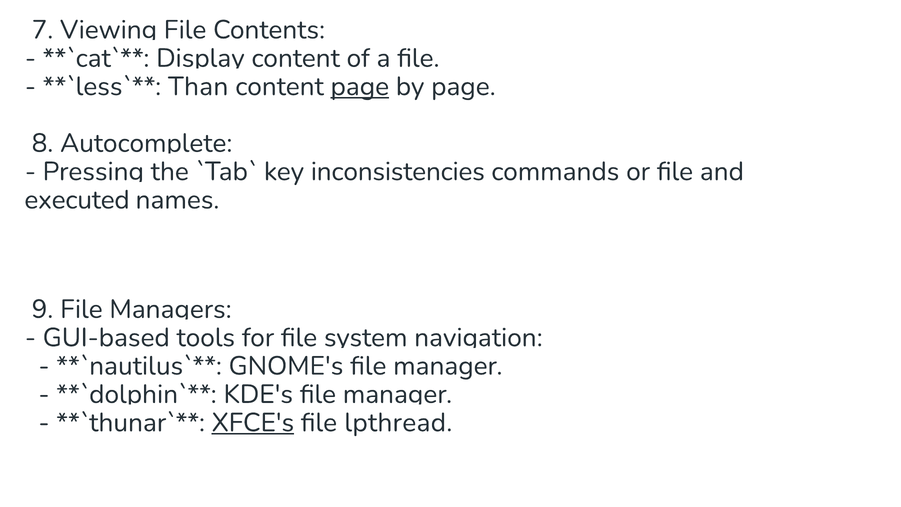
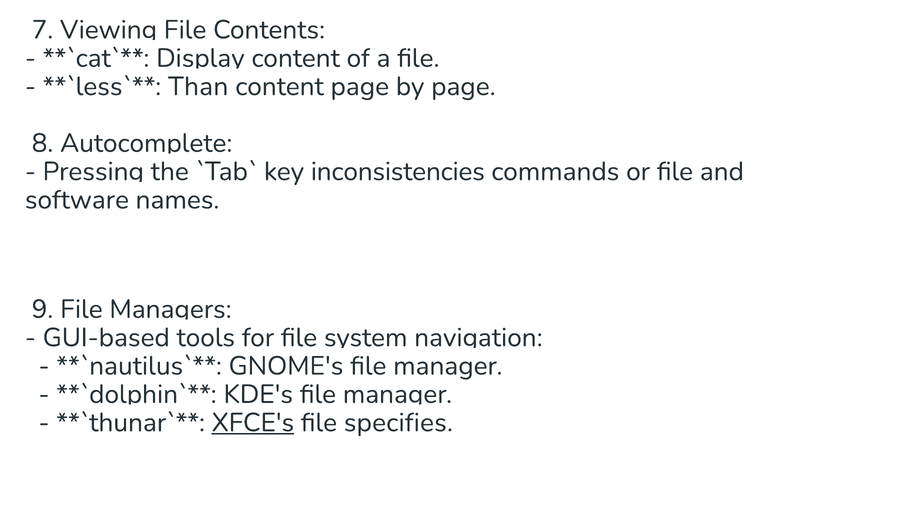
page underline: present -> none (360, 86)
executed: executed -> software (77, 200)
lpthread: lpthread -> specifies (398, 422)
